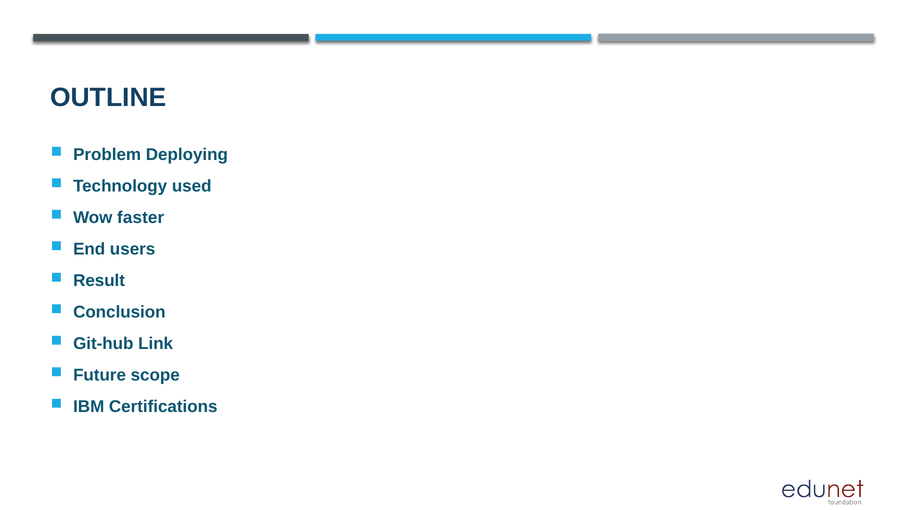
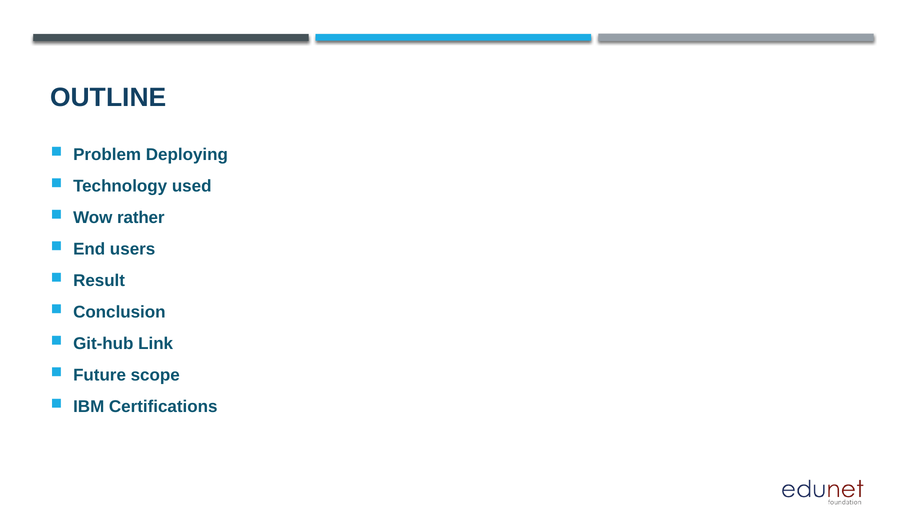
faster: faster -> rather (141, 218)
